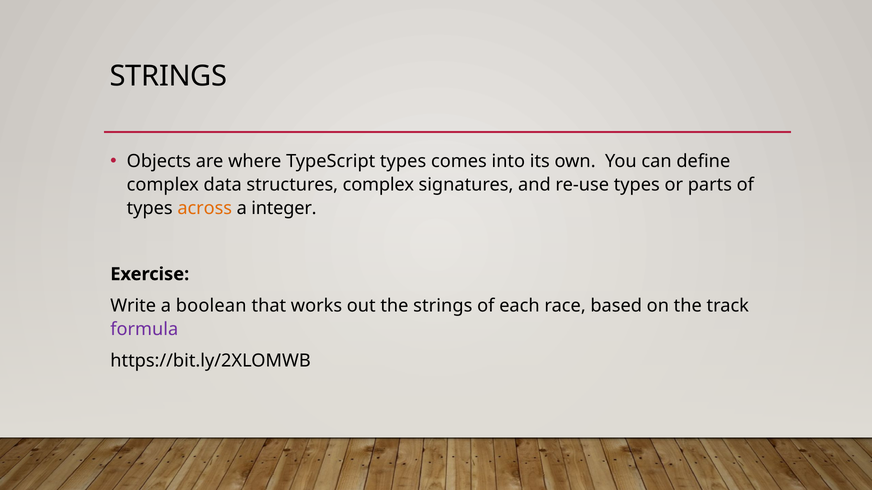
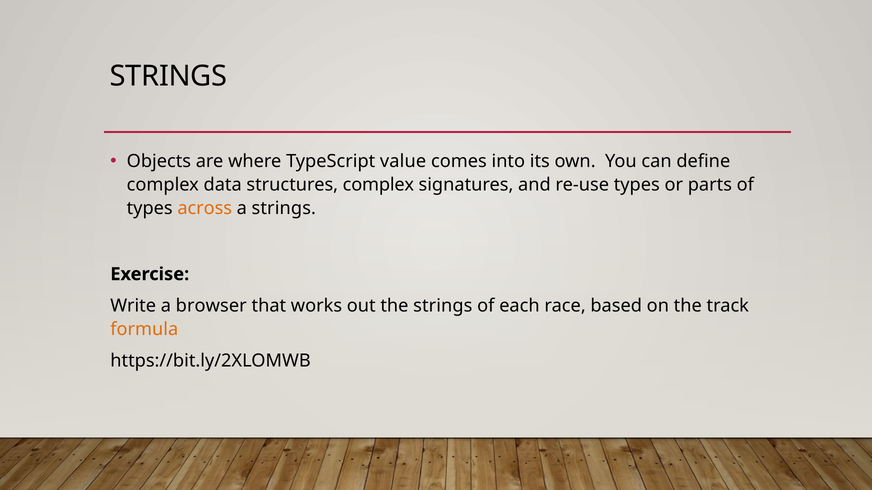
TypeScript types: types -> value (403, 161)
a integer: integer -> strings (284, 208)
boolean: boolean -> browser (211, 306)
formula colour: purple -> orange (144, 330)
